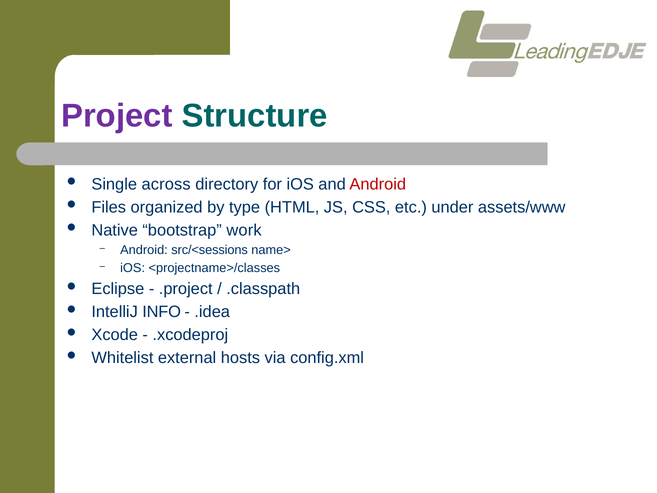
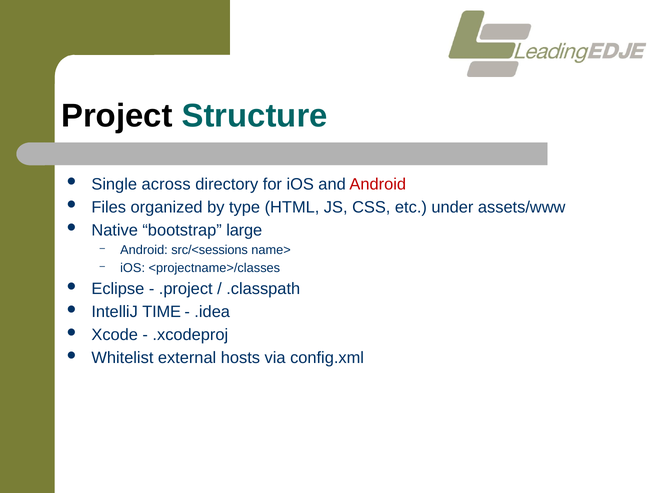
Project colour: purple -> black (117, 116)
work: work -> large (244, 230)
INFO: INFO -> TIME (162, 312)
